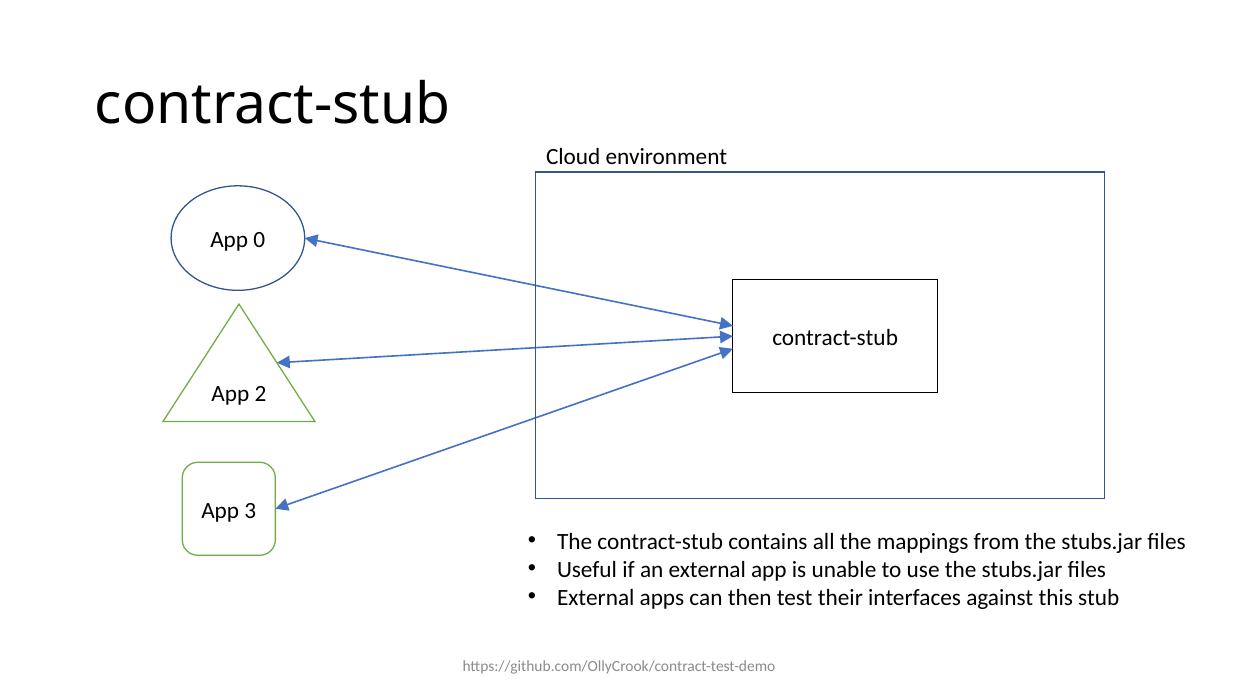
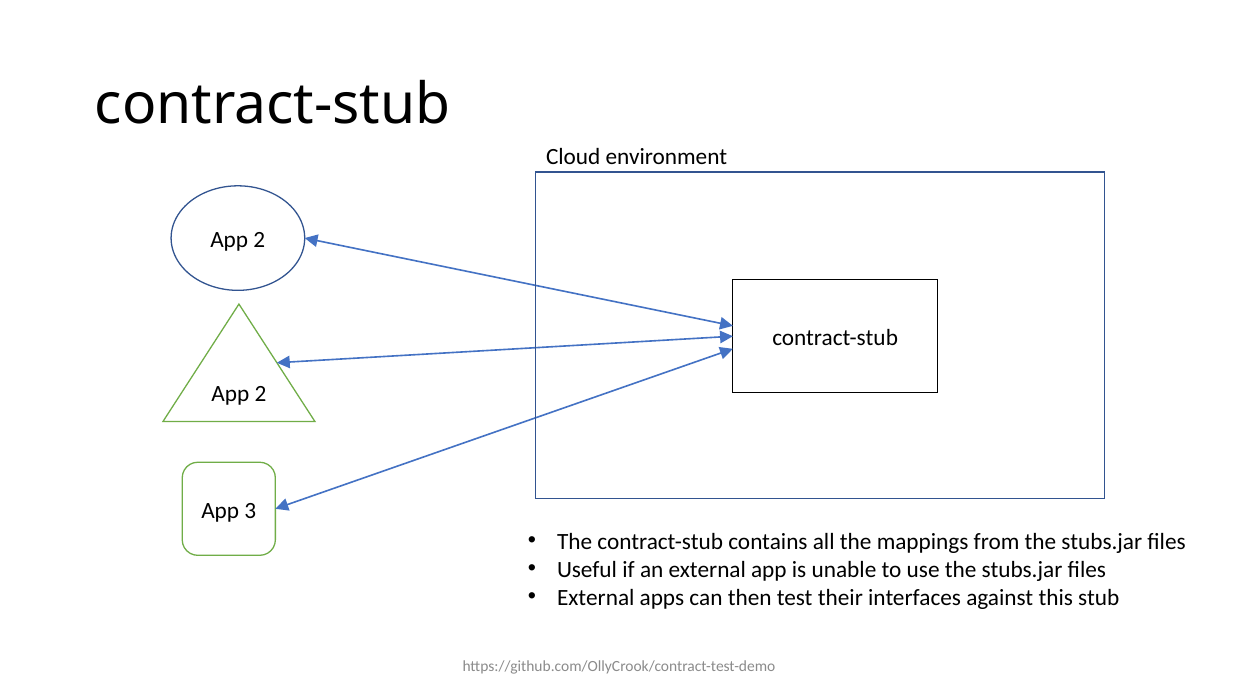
0: 0 -> 2 (259, 240)
